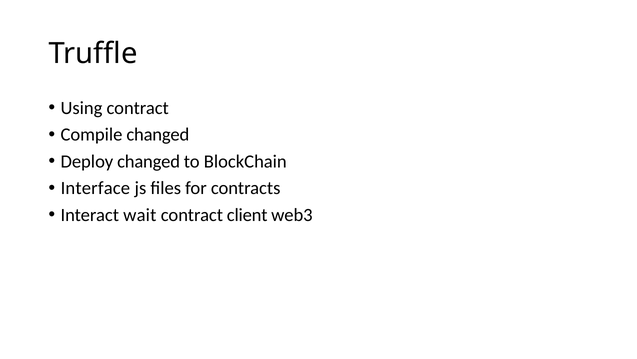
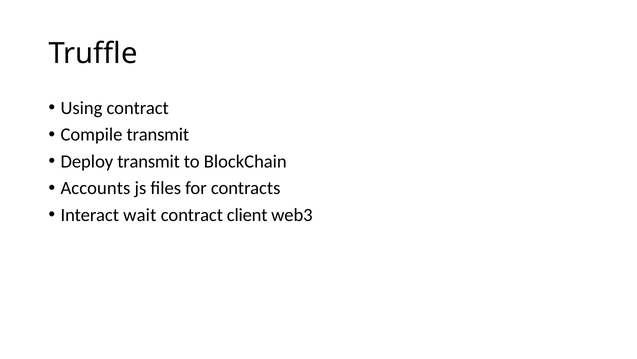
Compile changed: changed -> transmit (158, 134)
Deploy changed: changed -> transmit (149, 161)
Interface: Interface -> Accounts (95, 188)
